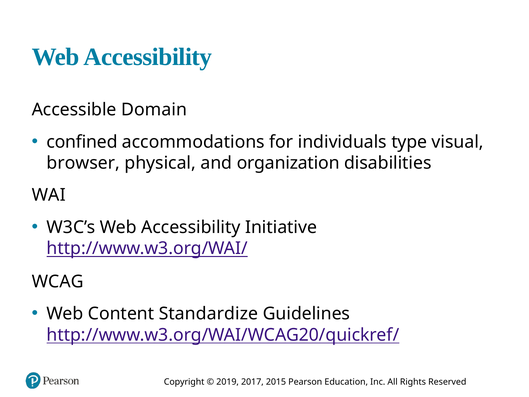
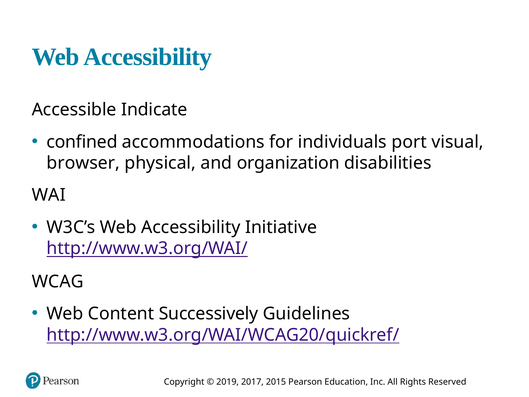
Domain: Domain -> Indicate (154, 110)
type: type -> port (409, 142)
Standardize: Standardize -> Successively (209, 314)
